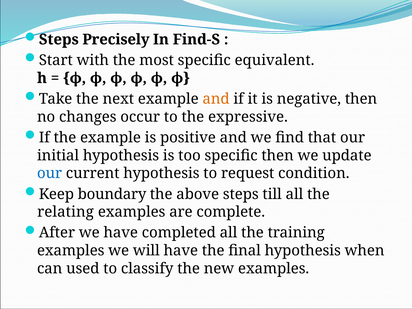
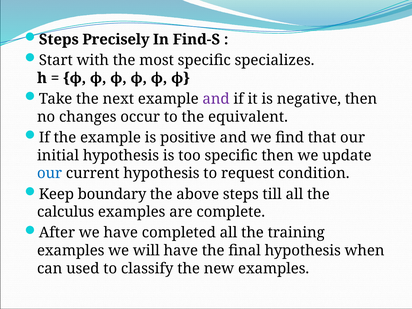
equivalent: equivalent -> specializes (275, 60)
and colour: orange -> purple (216, 99)
expressive: expressive -> equivalent (248, 117)
relating: relating -> calculus (66, 212)
